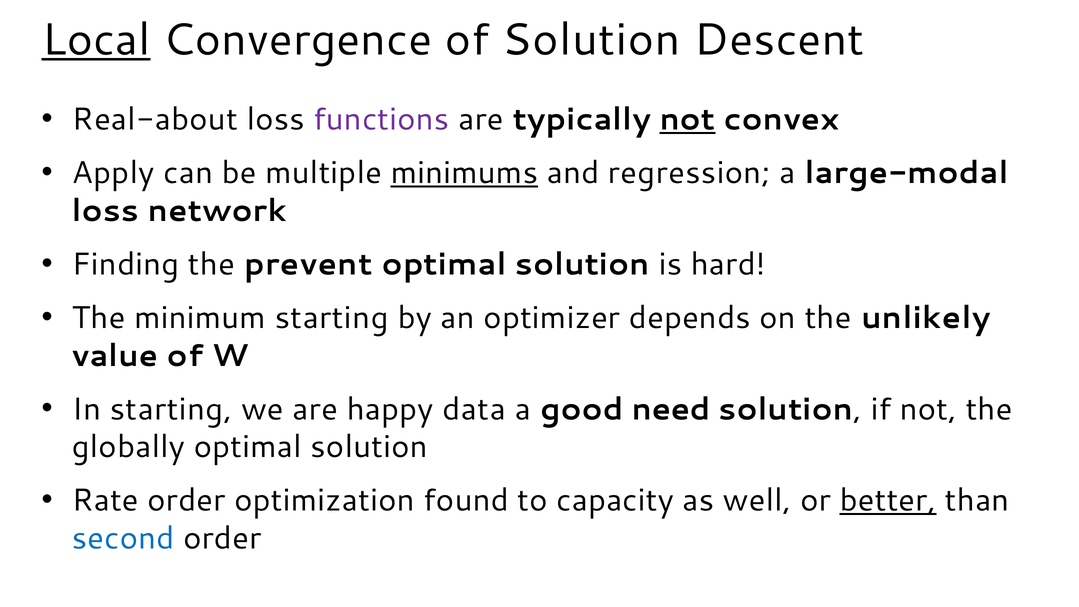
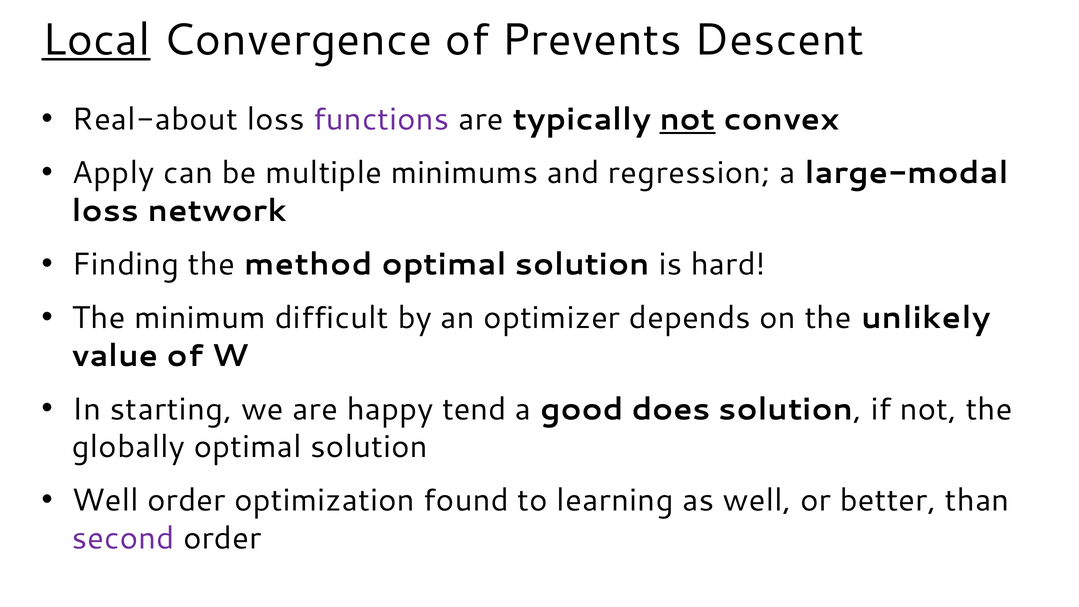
of Solution: Solution -> Prevents (592, 40)
minimums underline: present -> none (464, 173)
prevent: prevent -> method (308, 264)
minimum starting: starting -> difficult (332, 318)
data: data -> tend (474, 409)
need: need -> does (671, 409)
Rate: Rate -> Well (105, 500)
capacity: capacity -> learning (615, 500)
better underline: present -> none (888, 500)
second colour: blue -> purple (123, 538)
